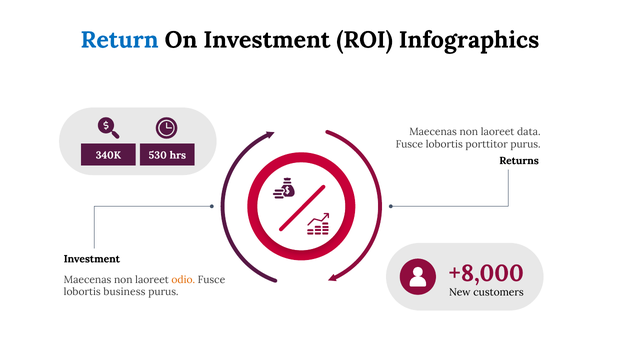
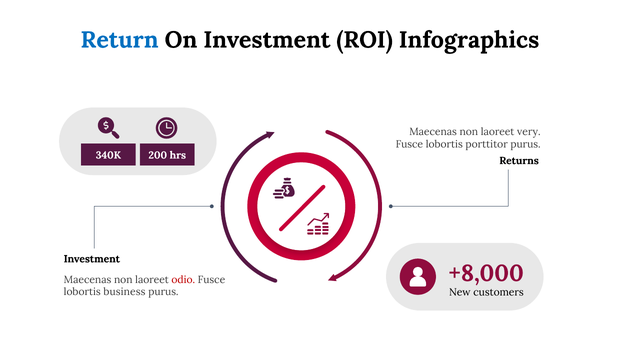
data: data -> very (529, 132)
530: 530 -> 200 (158, 155)
odio colour: orange -> red (183, 279)
